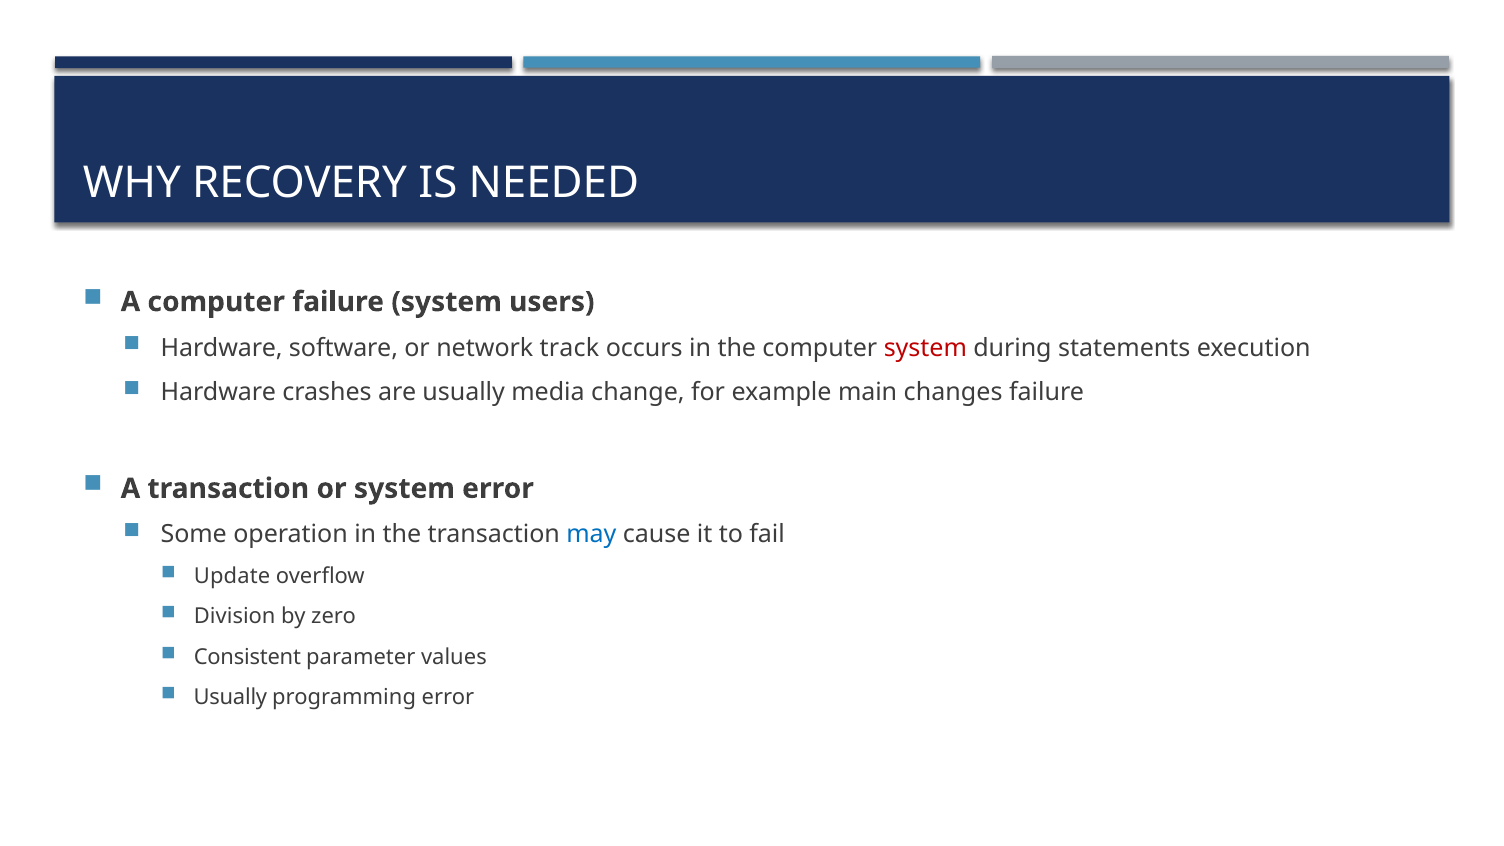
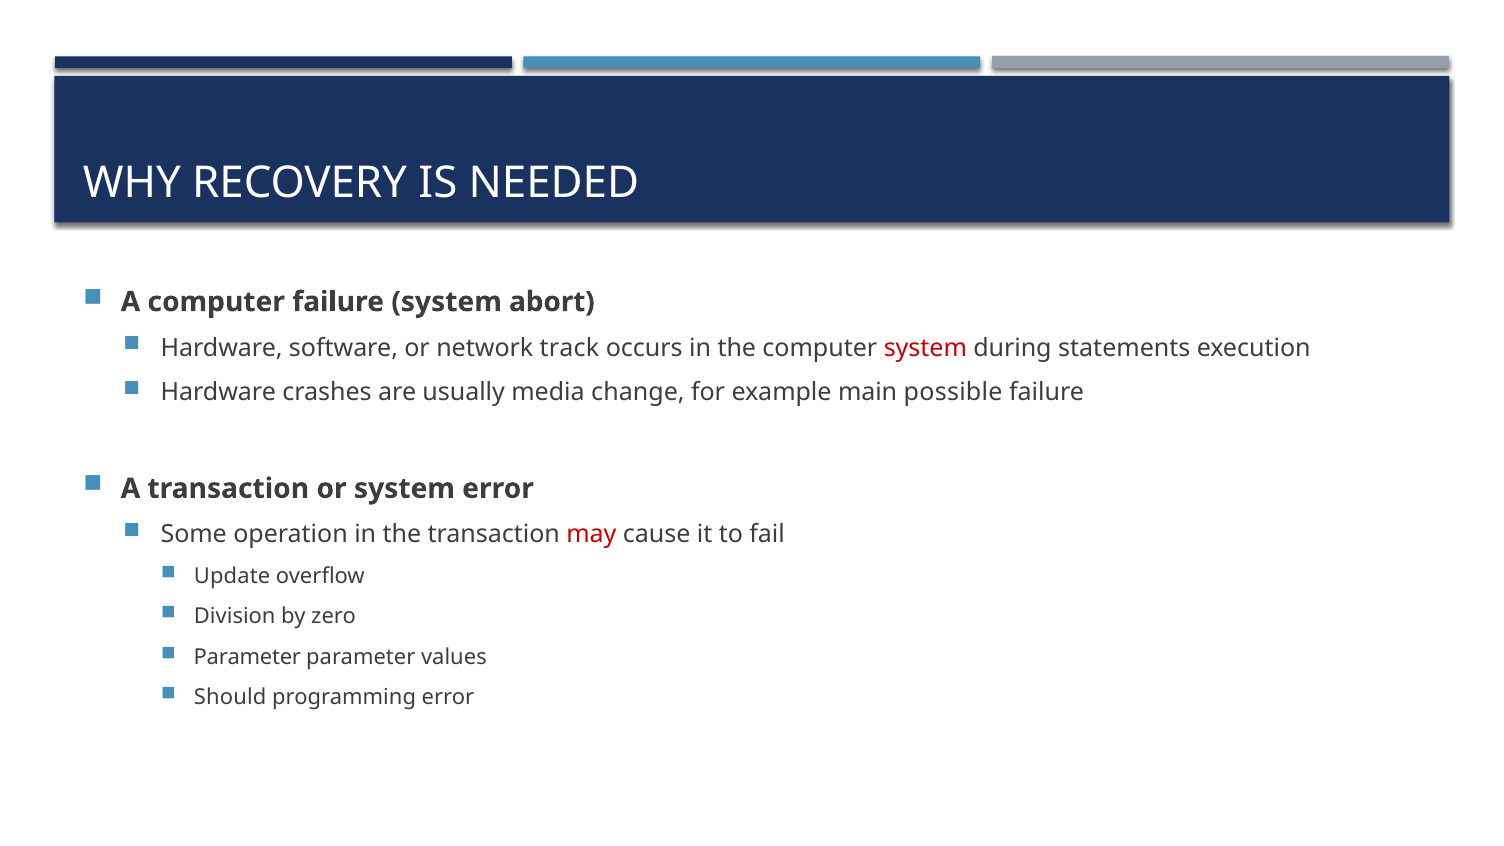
users: users -> abort (552, 302)
changes: changes -> possible (953, 392)
may colour: blue -> red (591, 535)
Consistent: Consistent -> Parameter (247, 657)
Usually: Usually -> Should (230, 697)
